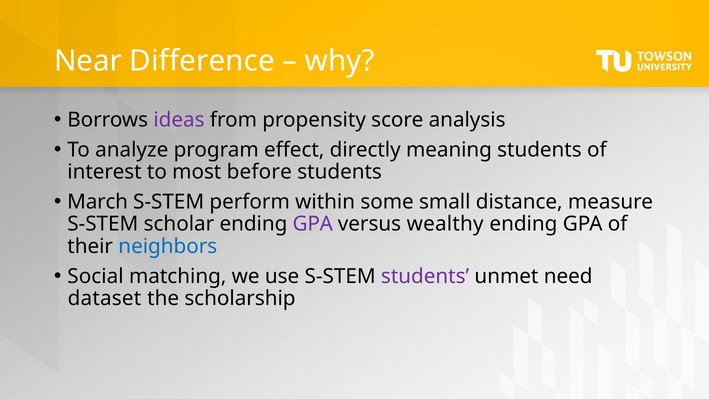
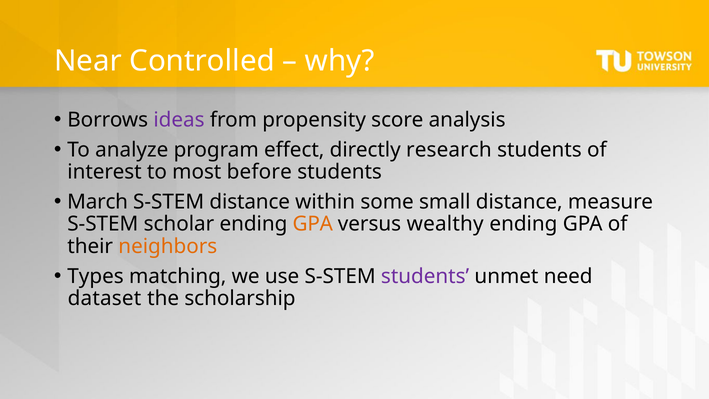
Difference: Difference -> Controlled (202, 61)
meaning: meaning -> research (449, 150)
S-STEM perform: perform -> distance (250, 202)
GPA colour: purple -> orange (313, 224)
neighbors colour: blue -> orange (168, 246)
Social: Social -> Types (96, 276)
